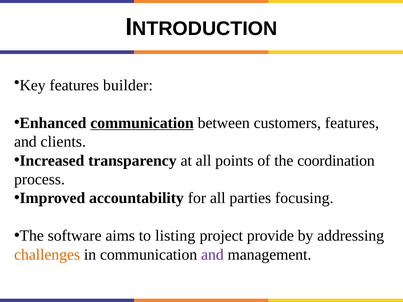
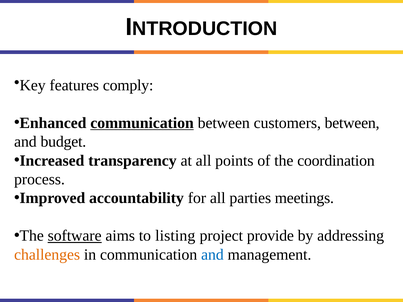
builder: builder -> comply (128, 85)
customers features: features -> between (352, 123)
clients: clients -> budget (63, 142)
focusing: focusing -> meetings (304, 198)
software underline: none -> present (75, 236)
and colour: purple -> blue (212, 255)
